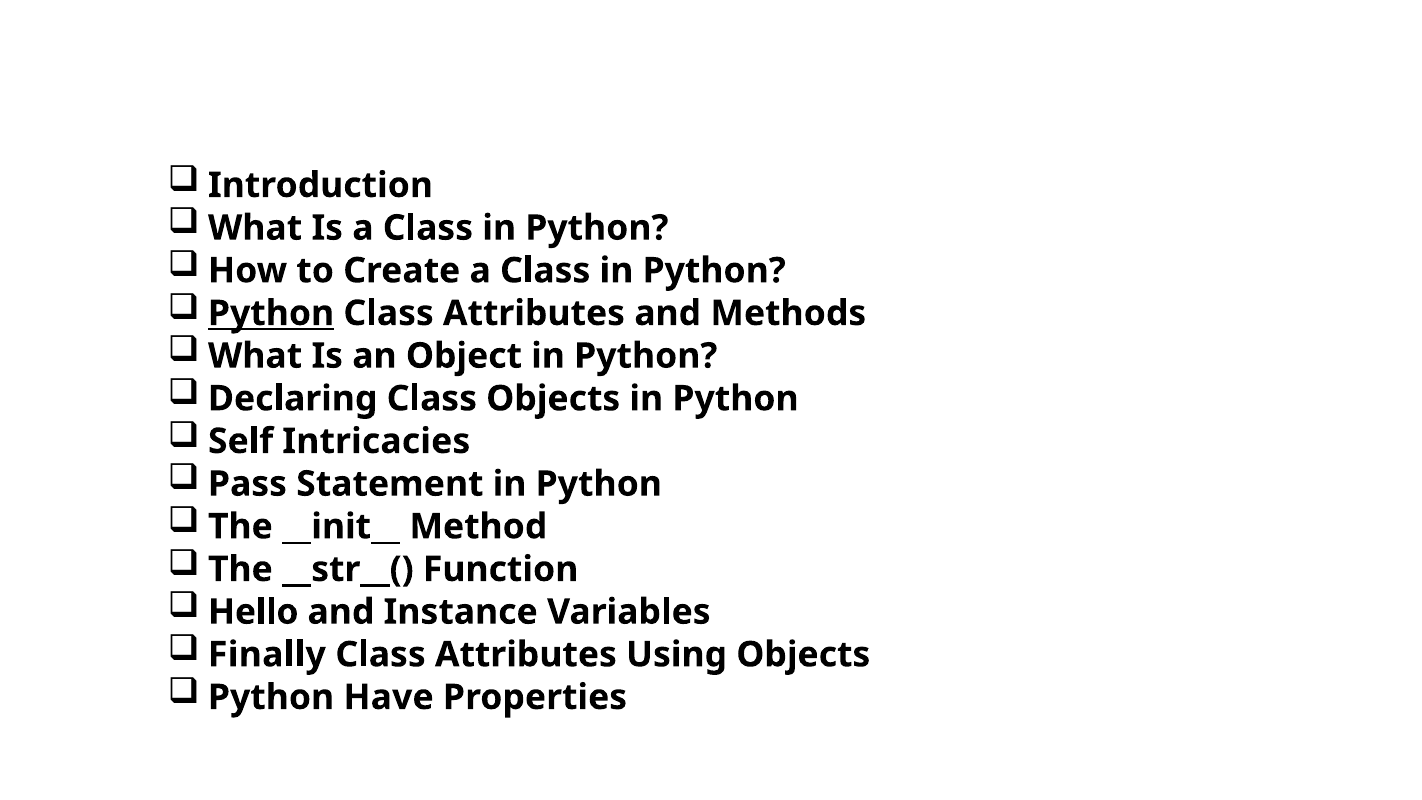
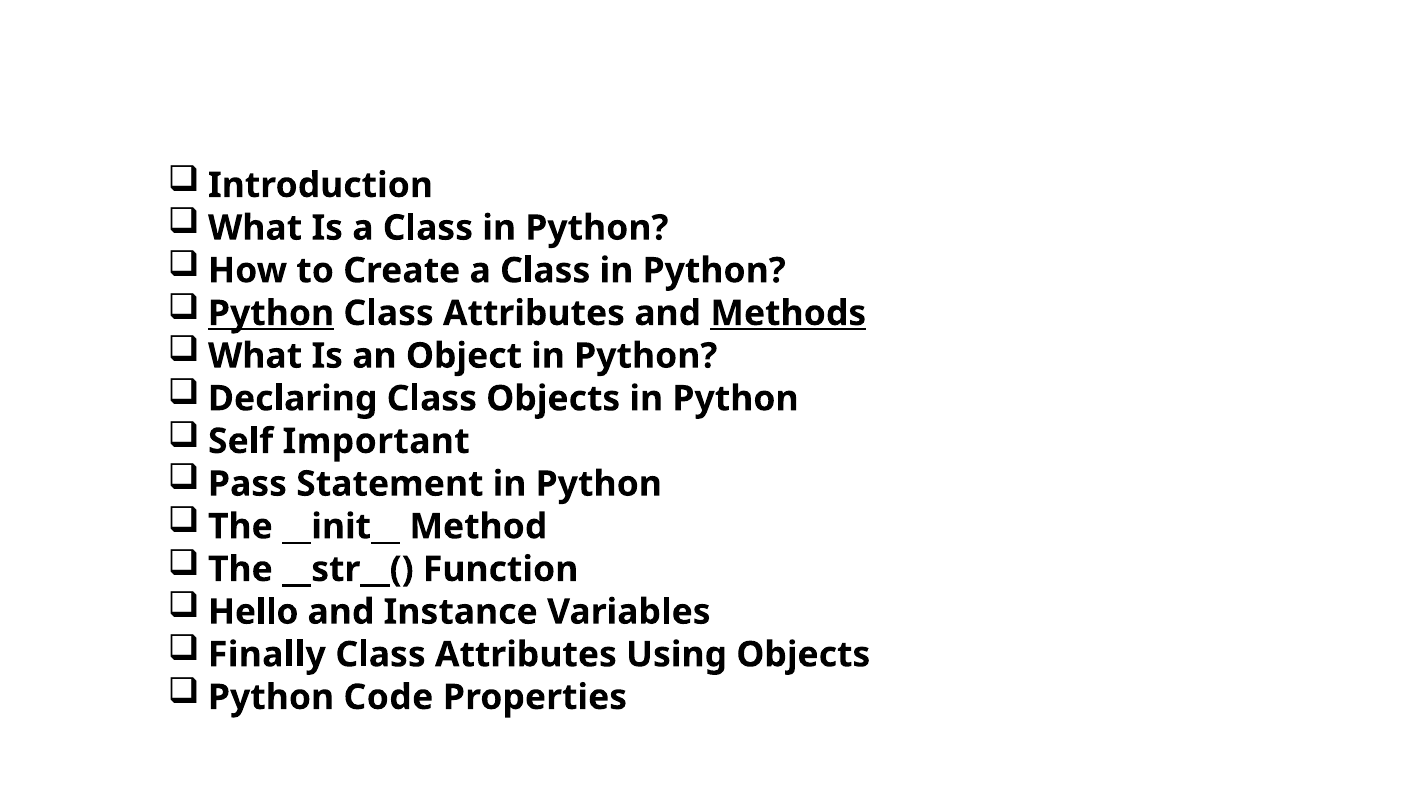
Methods underline: none -> present (788, 313)
Intricacies: Intricacies -> Important (376, 441)
Have: Have -> Code (388, 697)
